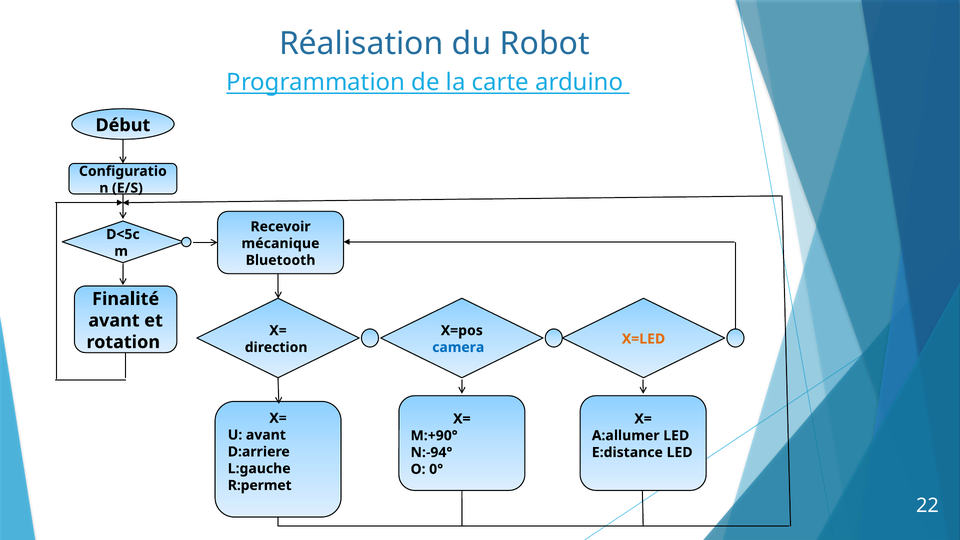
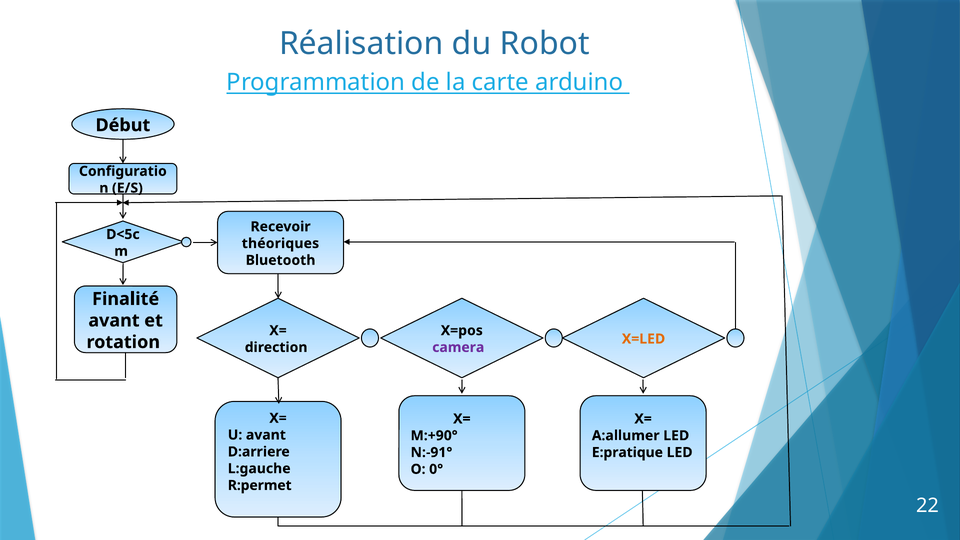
mécanique: mécanique -> théoriques (280, 243)
camera colour: blue -> purple (458, 347)
N:-94°: N:-94° -> N:-91° (431, 452)
E:distance: E:distance -> E:pratique (627, 452)
